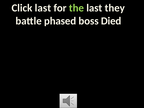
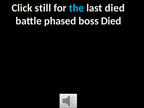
Click last: last -> still (43, 8)
the colour: light green -> light blue (76, 8)
last they: they -> died (115, 8)
